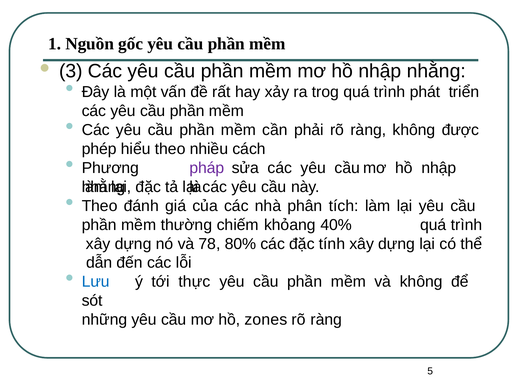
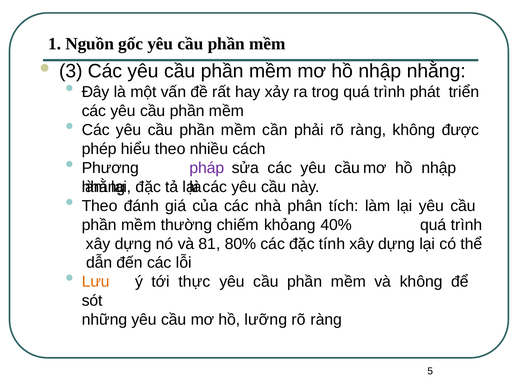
78: 78 -> 81 (210, 244)
Lưu colour: blue -> orange (96, 282)
zones: zones -> lưỡng (266, 319)
